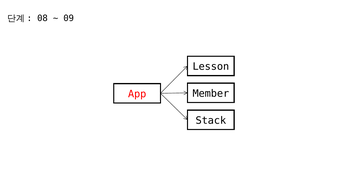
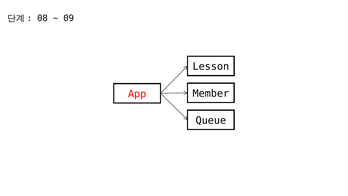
Stack: Stack -> Queue (211, 120)
